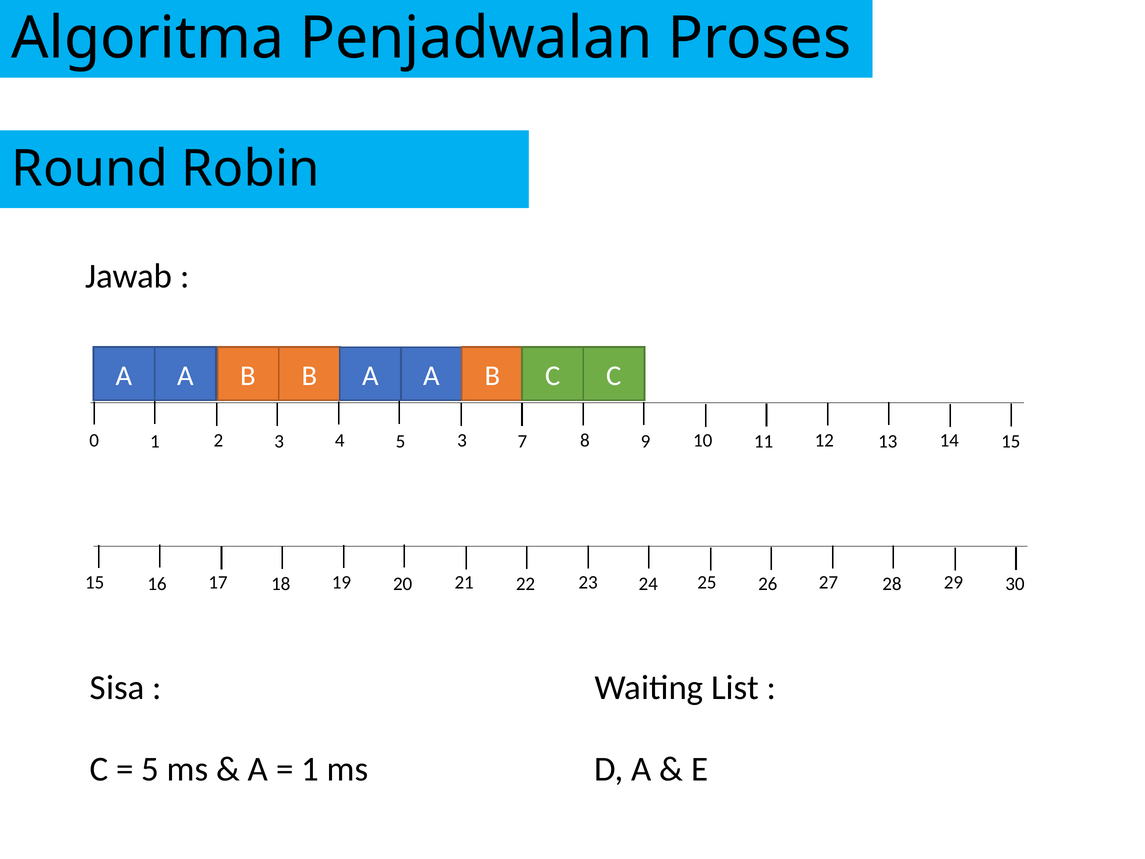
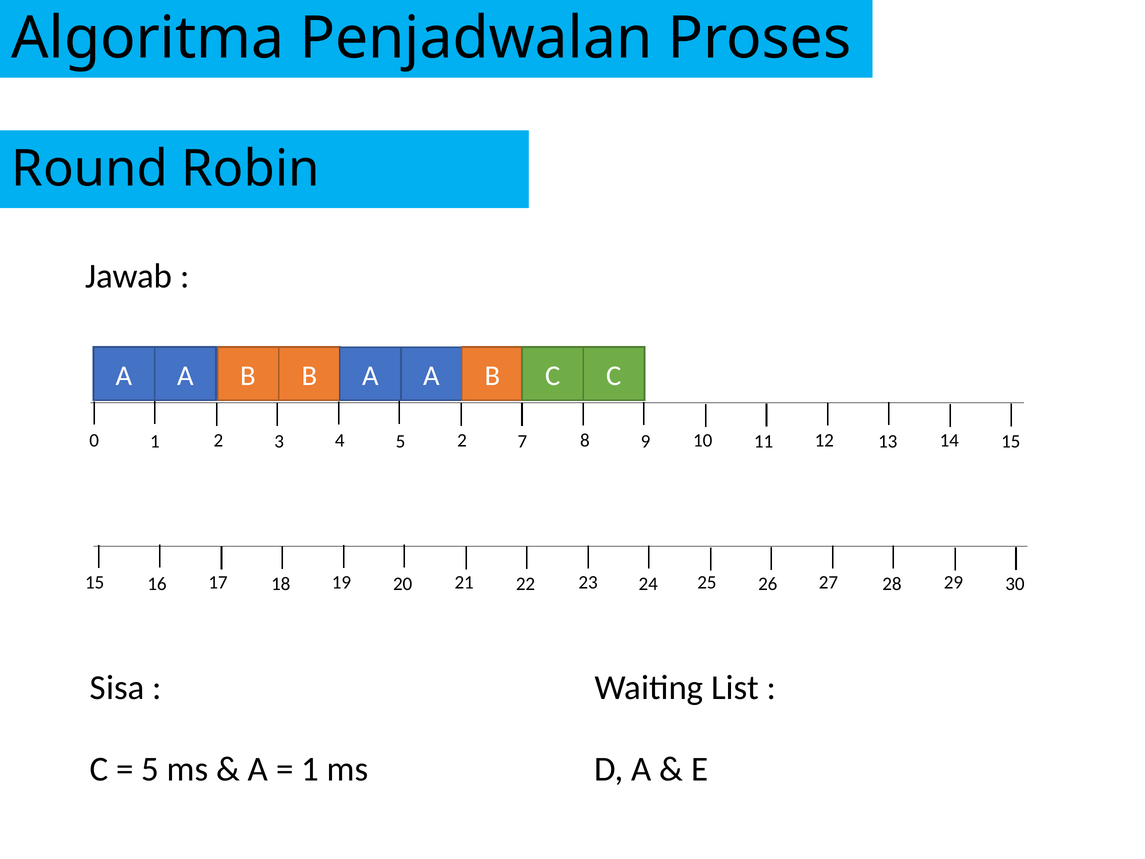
5 3: 3 -> 2 (462, 440)
